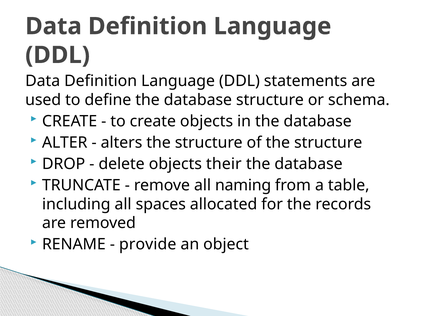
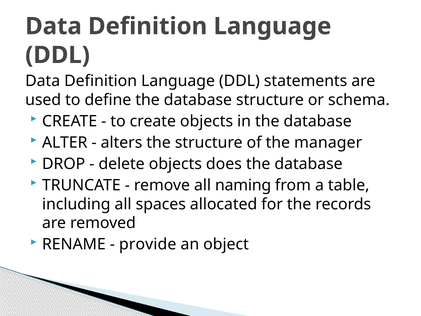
of the structure: structure -> manager (328, 142)
their: their -> does (224, 164)
